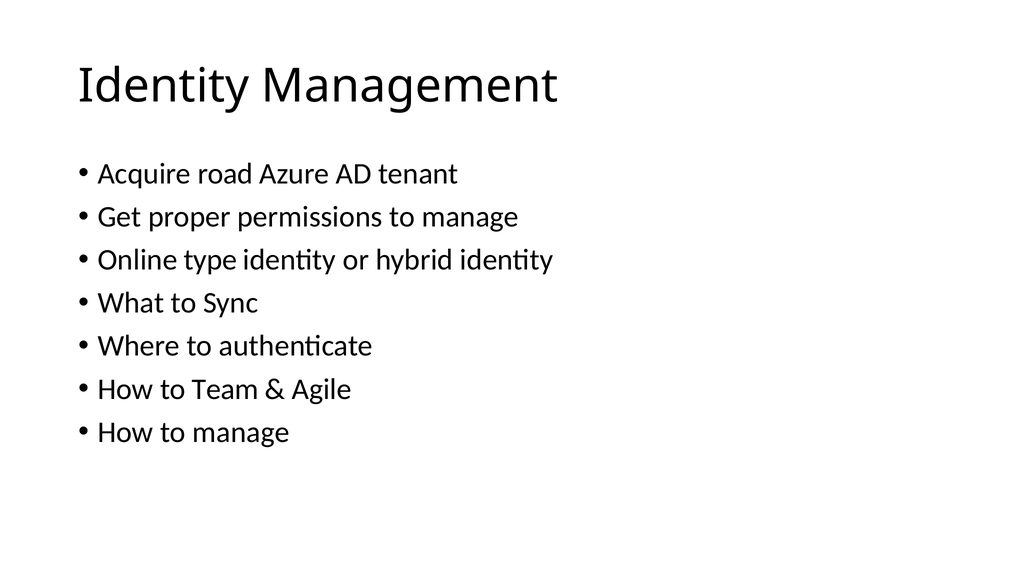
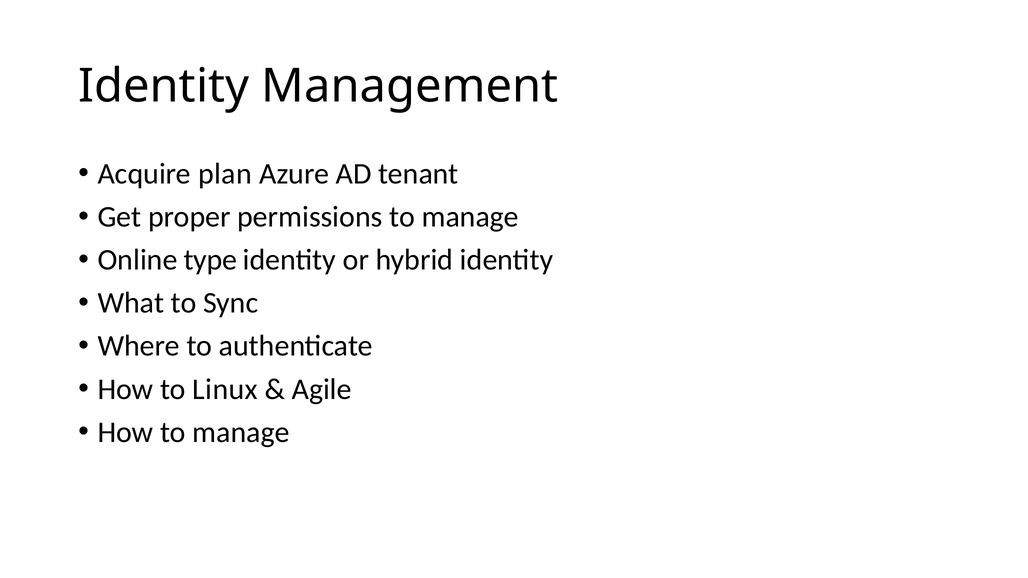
road: road -> plan (225, 174)
Team: Team -> Linux (225, 389)
